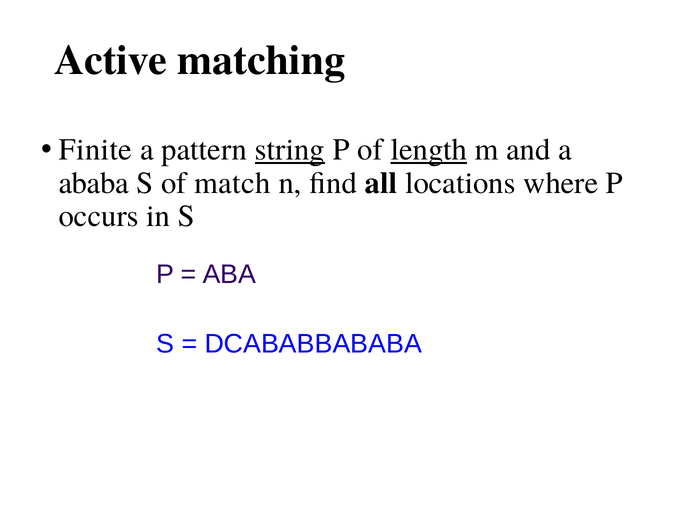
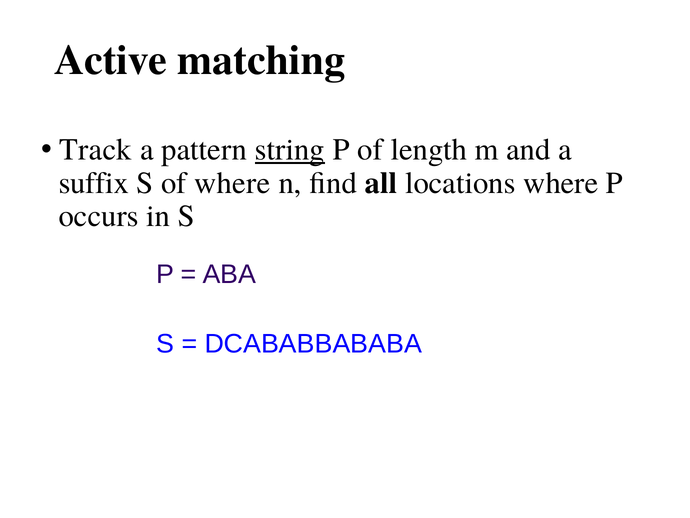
Finite: Finite -> Track (95, 150)
length underline: present -> none (429, 150)
ababa: ababa -> suffix (94, 183)
of match: match -> where (232, 183)
